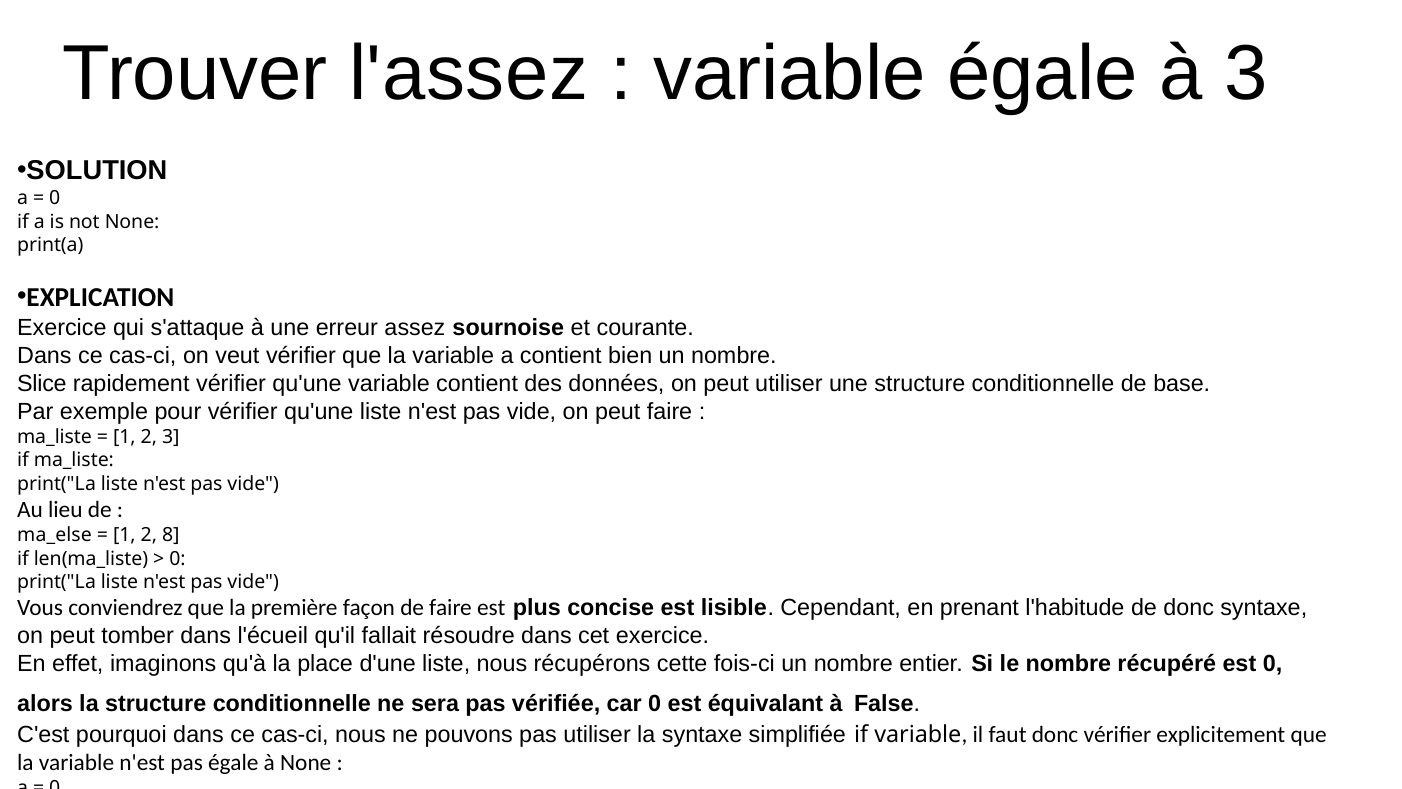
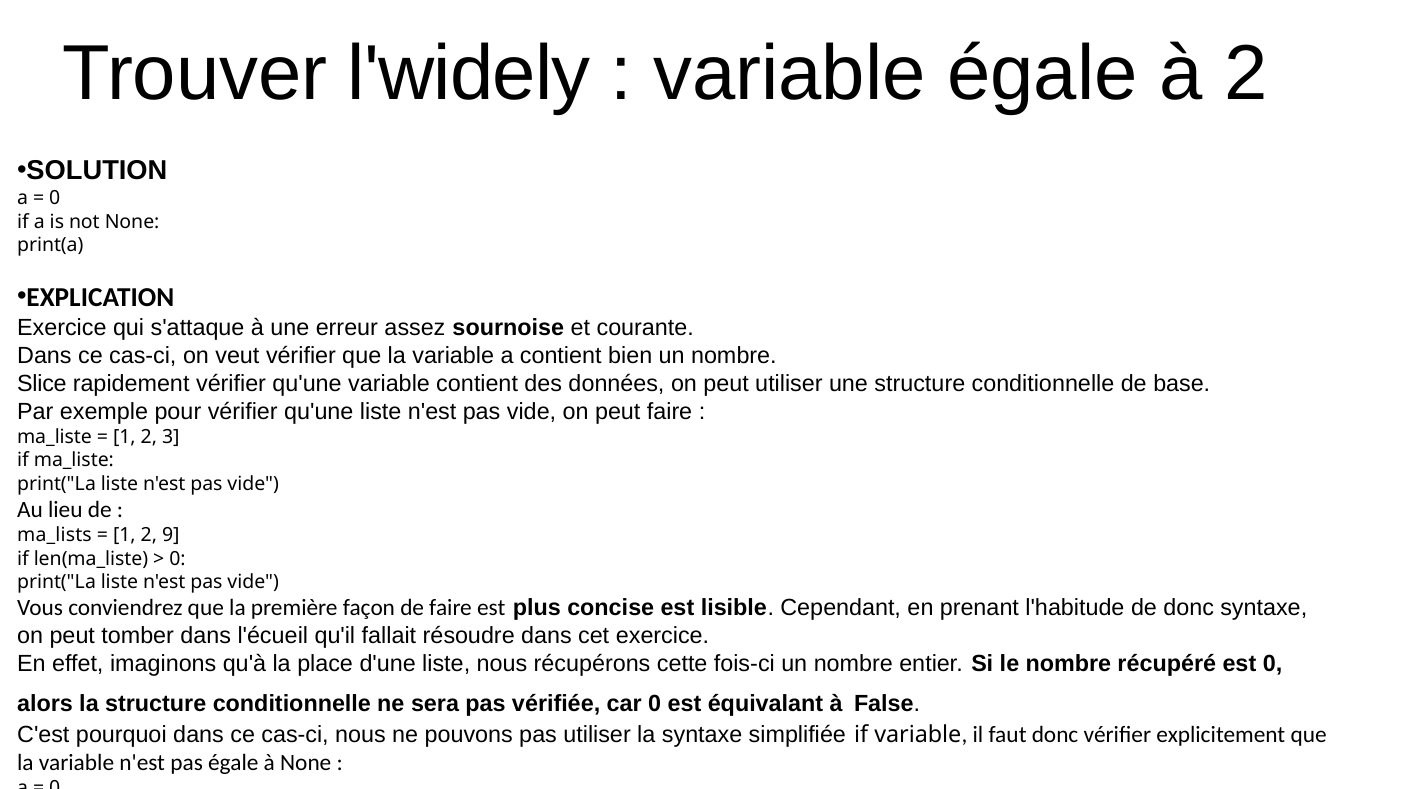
l'assez: l'assez -> l'widely (469, 73)
à 3: 3 -> 2 (1246, 73)
ma_else: ma_else -> ma_lists (55, 535)
8: 8 -> 9 (171, 535)
